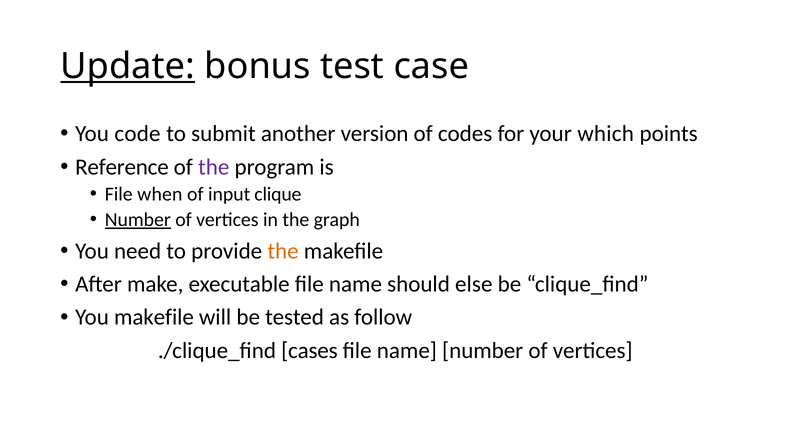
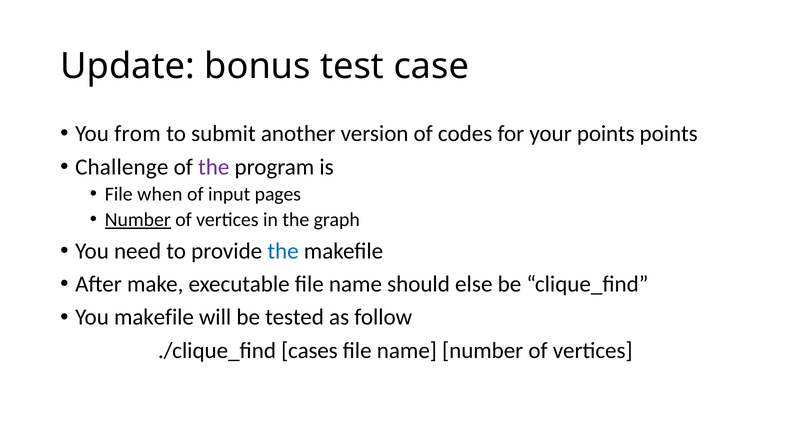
Update underline: present -> none (128, 66)
code: code -> from (137, 134)
your which: which -> points (606, 134)
Reference: Reference -> Challenge (122, 167)
clique: clique -> pages (278, 194)
the colour: orange -> blue (283, 251)
